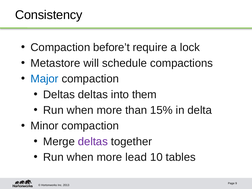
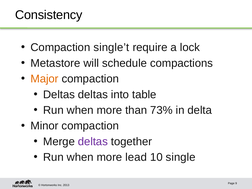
before’t: before’t -> single’t (111, 47)
Major colour: blue -> orange (44, 79)
them: them -> table (144, 95)
15%: 15% -> 73% (161, 110)
tables: tables -> single (181, 157)
